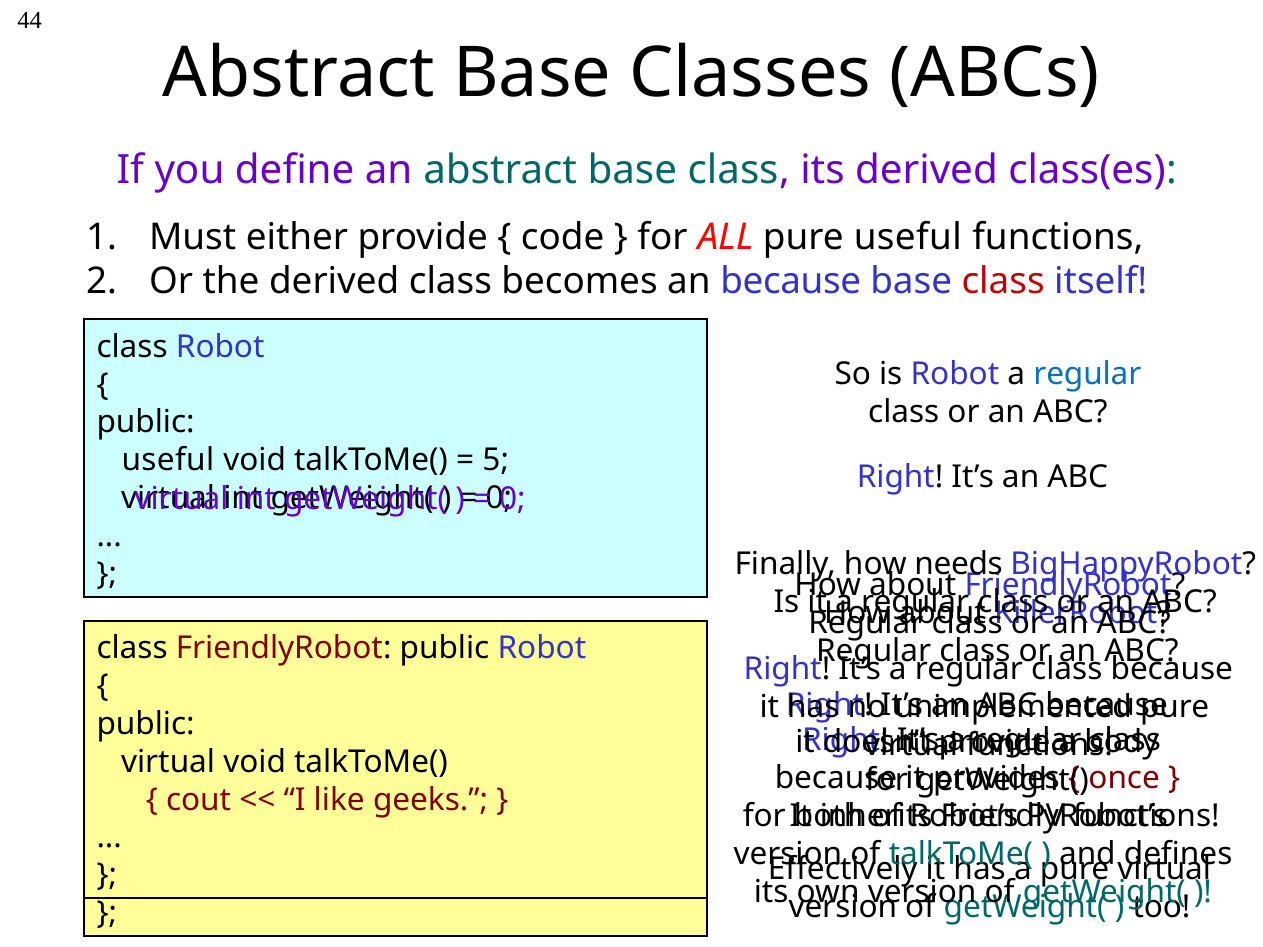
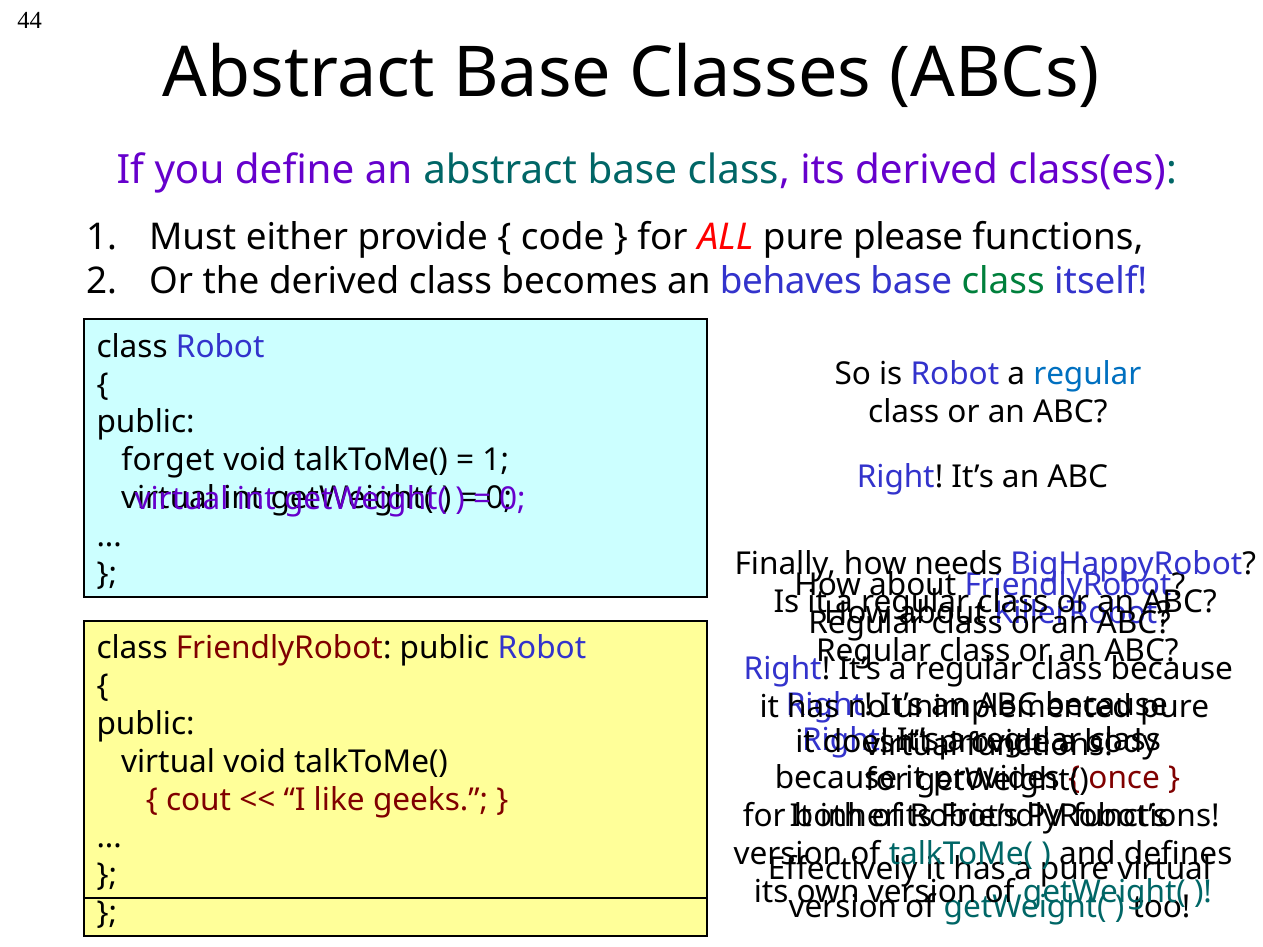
pure useful: useful -> please (908, 237)
an because: because -> behaves (791, 281)
class colour: red -> green (1003, 281)
useful: useful -> forget (168, 460)
5: 5 -> 1 (496, 460)
